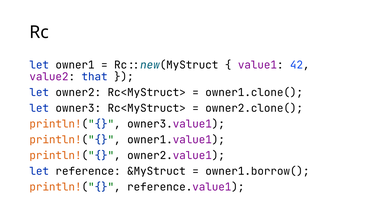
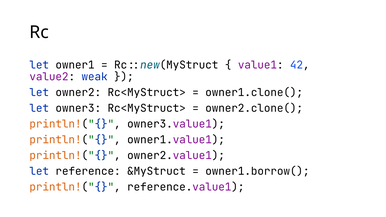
that: that -> weak (95, 77)
